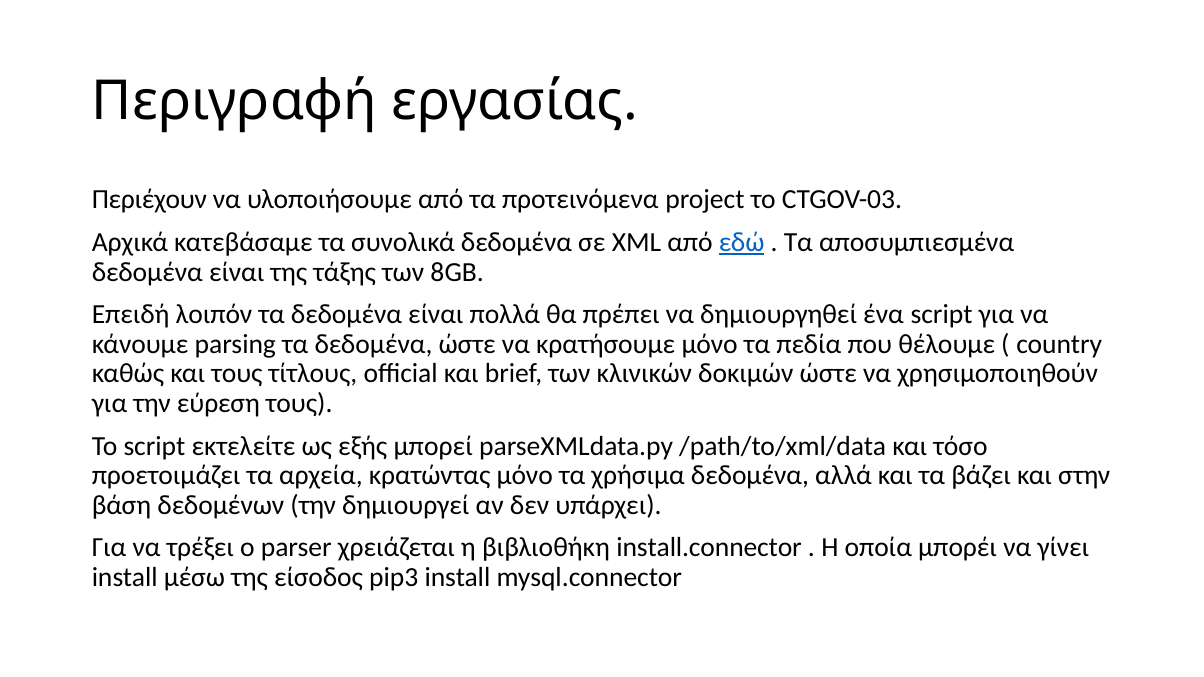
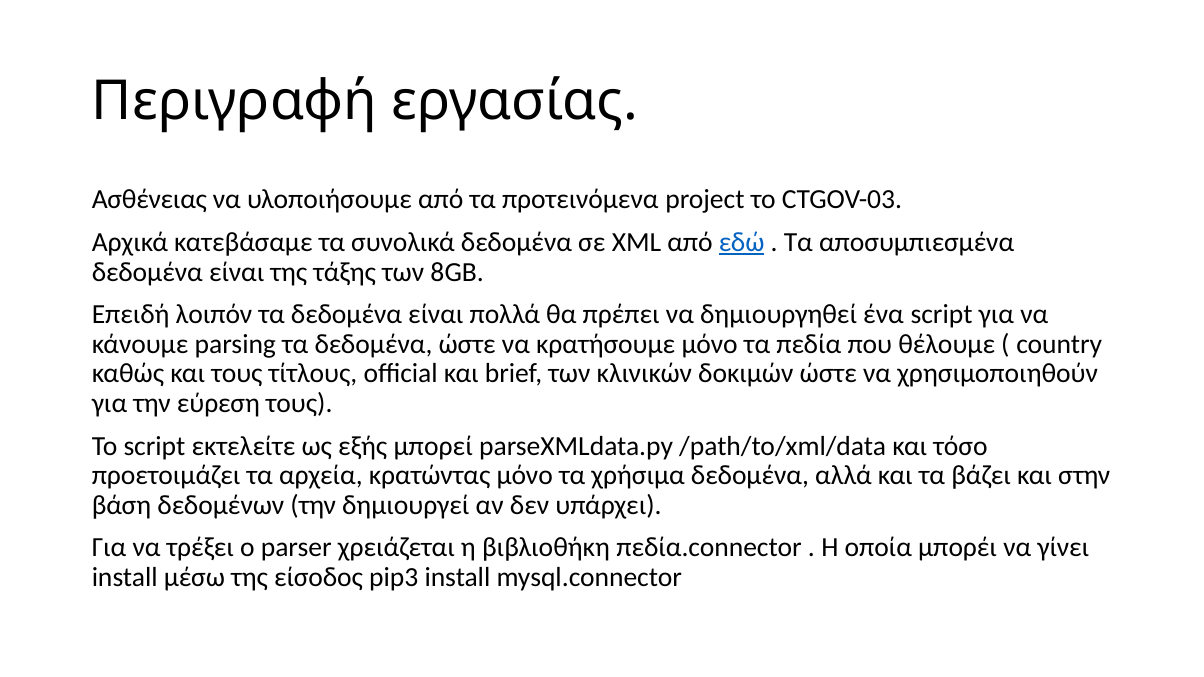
Περιέχουν: Περιέχουν -> Ασθένειας (149, 200)
install.connector: install.connector -> πεδία.connector (709, 548)
